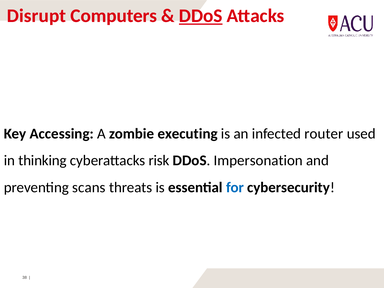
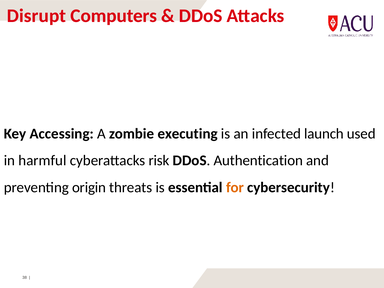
DDoS underline: present -> none (201, 16)
router: router -> launch (324, 134)
thinking: thinking -> harmful (42, 161)
Impersonation: Impersonation -> Authentication (258, 161)
scans: scans -> origin (89, 187)
for colour: blue -> orange (235, 187)
